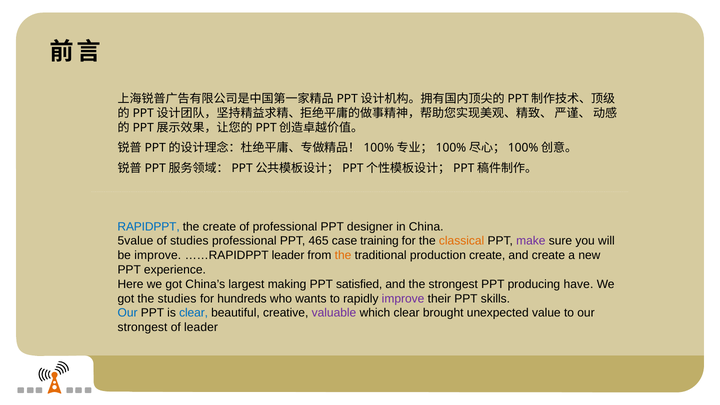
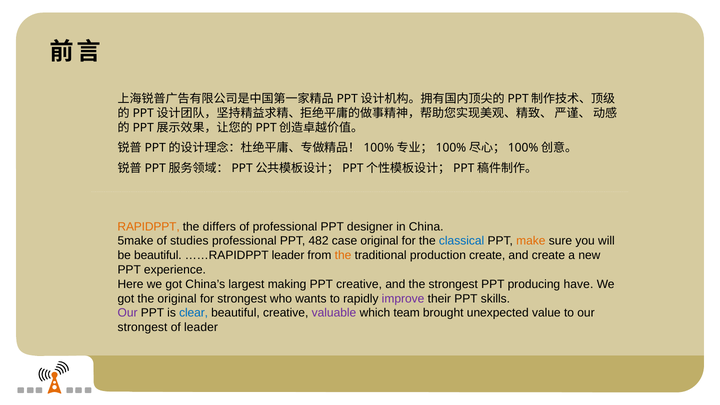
RAPIDPPT colour: blue -> orange (149, 227)
the create: create -> differs (219, 227)
5value: 5value -> 5make (136, 241)
465: 465 -> 482 (319, 241)
case training: training -> original (379, 241)
classical colour: orange -> blue (462, 241)
make colour: purple -> orange (531, 241)
be improve: improve -> beautiful (158, 255)
PPT satisfied: satisfied -> creative (359, 284)
the studies: studies -> original (177, 299)
for hundreds: hundreds -> strongest (242, 299)
Our colour: blue -> purple (128, 313)
which clear: clear -> team (407, 313)
